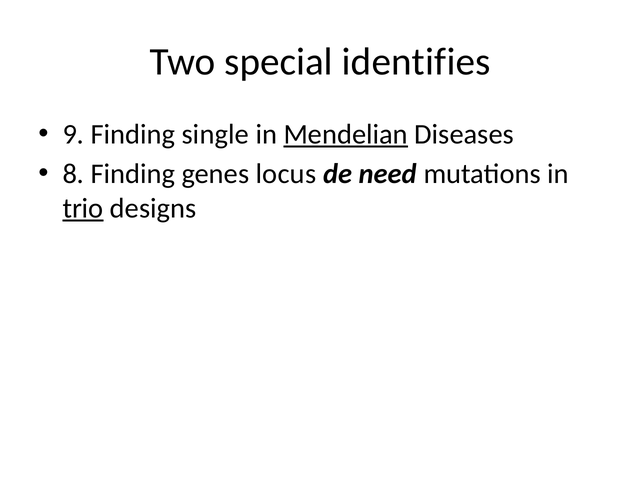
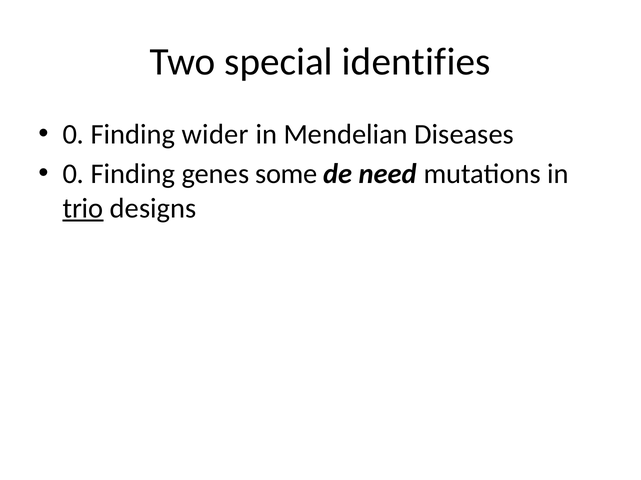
9: 9 -> 0 (73, 134)
single: single -> wider (215, 134)
Mendelian underline: present -> none (346, 134)
8: 8 -> 0 (73, 174)
locus: locus -> some (286, 174)
